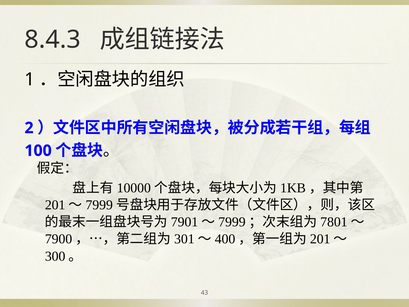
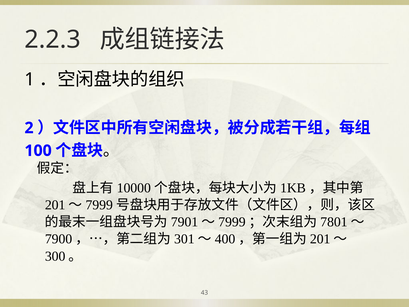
8.4.3: 8.4.3 -> 2.2.3 (53, 40)
